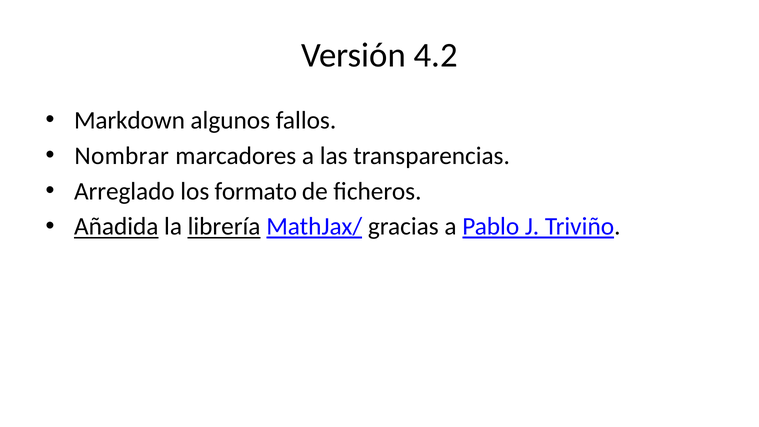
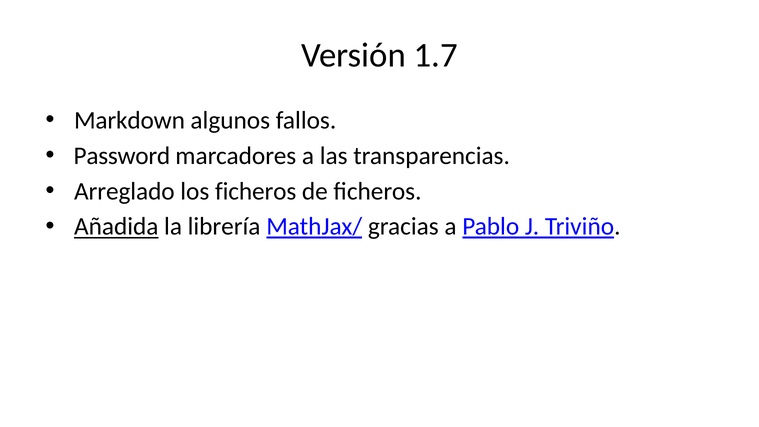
4.2: 4.2 -> 1.7 (436, 55)
Nombrar: Nombrar -> Password (122, 156)
los formato: formato -> ficheros (256, 191)
librería underline: present -> none (224, 227)
